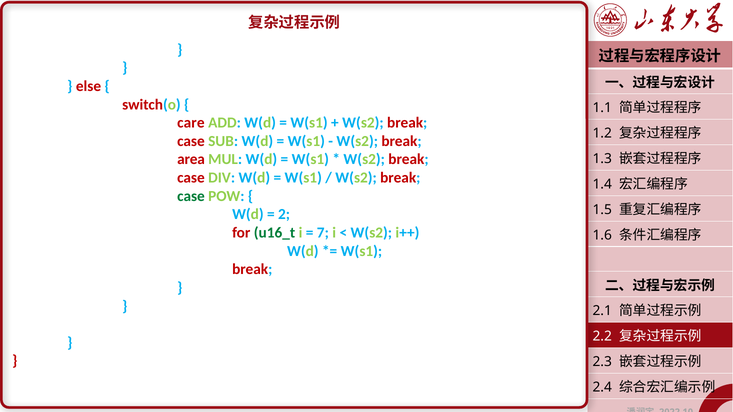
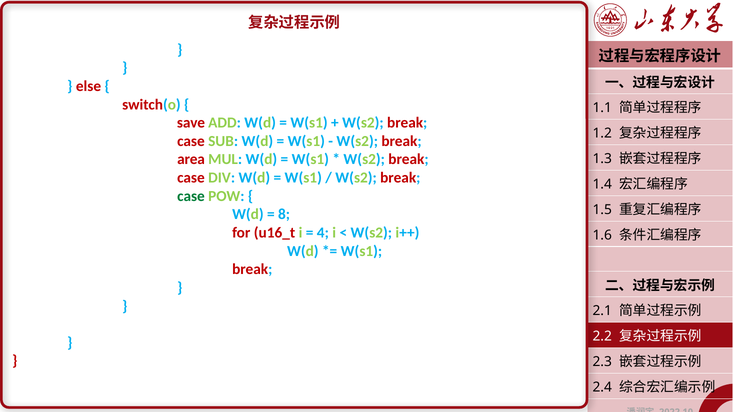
care: care -> save (191, 123)
2: 2 -> 8 (284, 215)
u16_t colour: green -> red (275, 233)
7: 7 -> 4 (323, 233)
